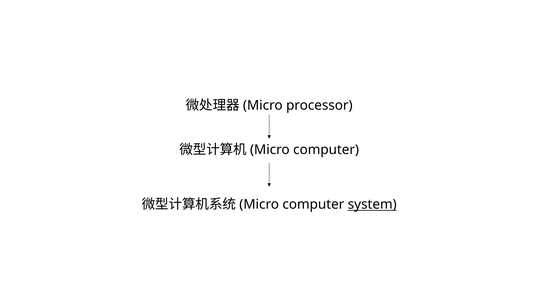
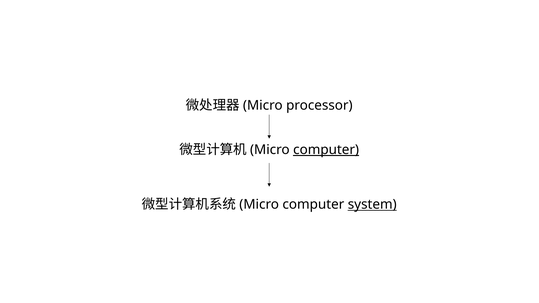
computer underline: none -> present (326, 150)
